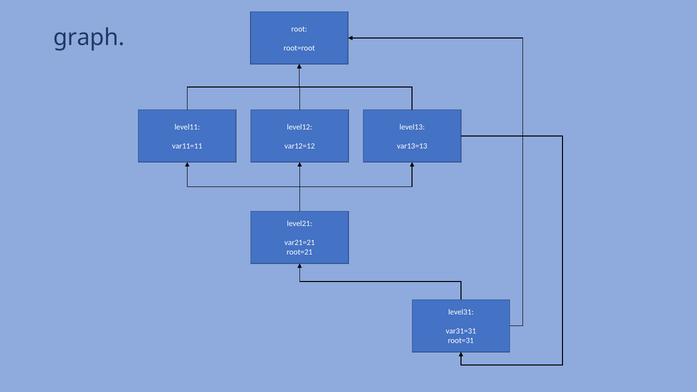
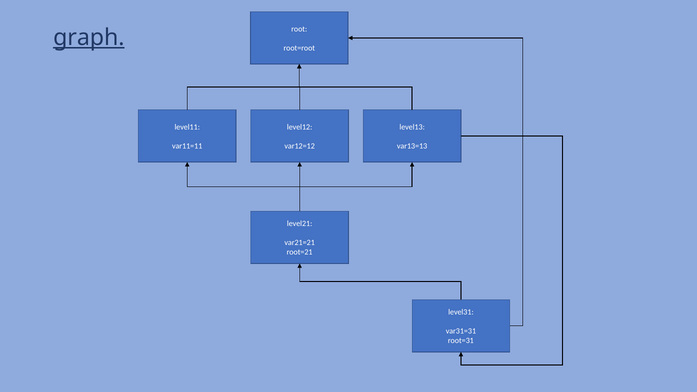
graph underline: none -> present (89, 38)
